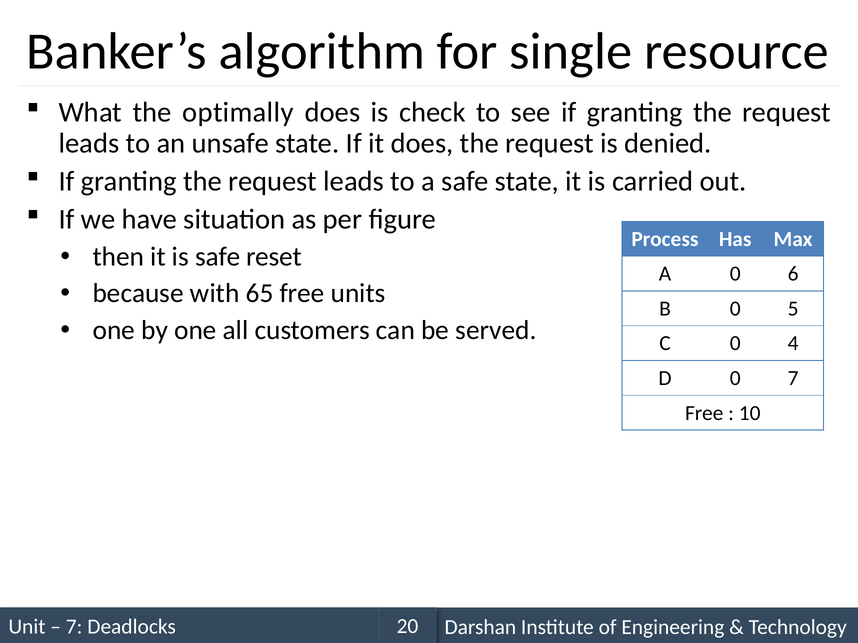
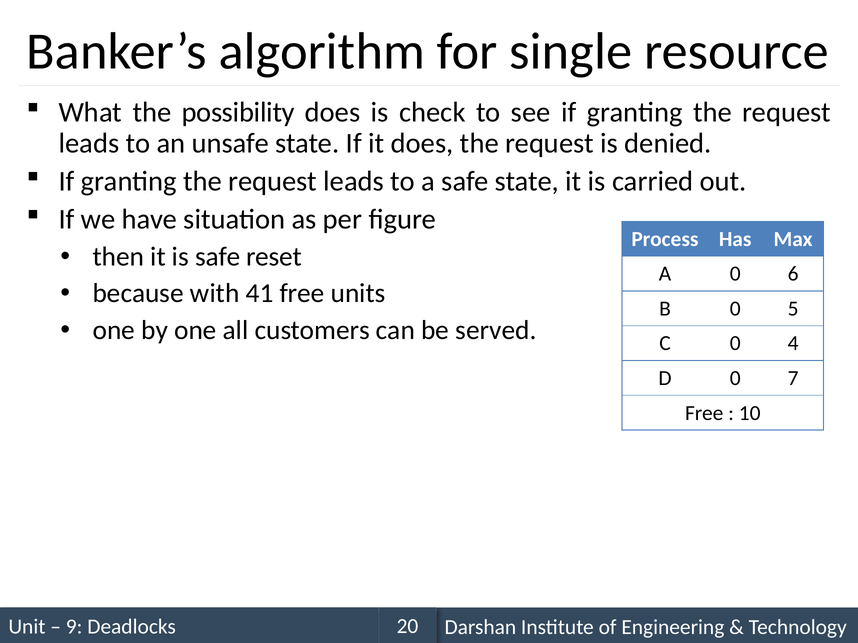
optimally: optimally -> possibility (238, 113)
65: 65 -> 41 (259, 294)
7: 7 -> 9 (74, 627)
